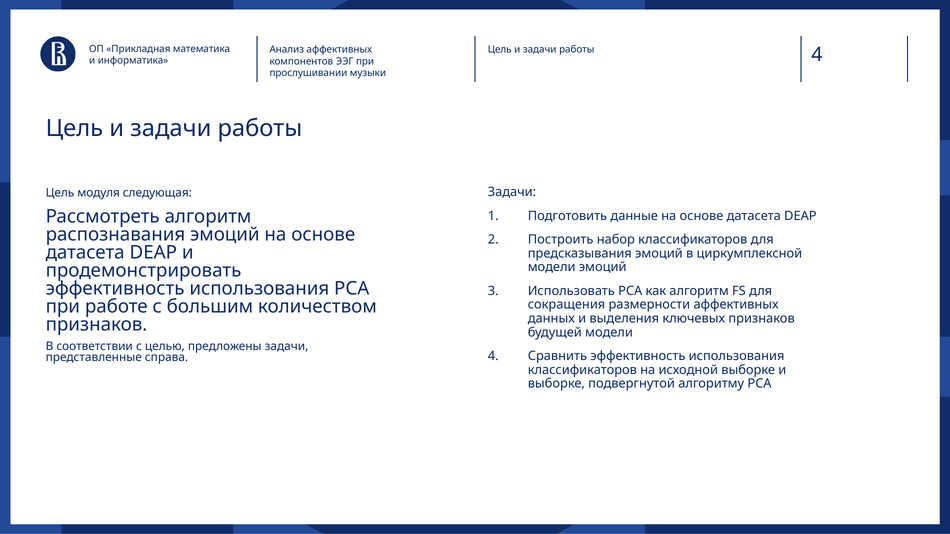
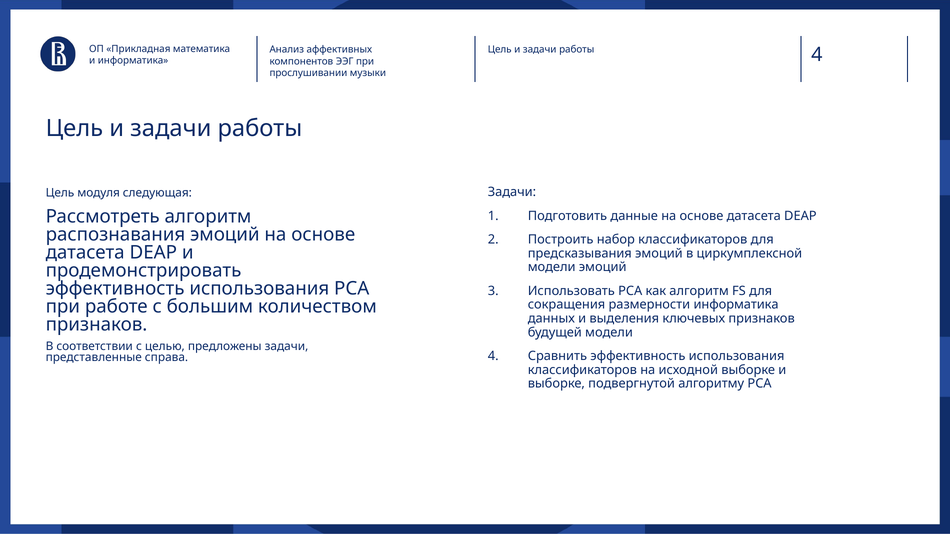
размерности аффективных: аффективных -> информатика (736, 305)
